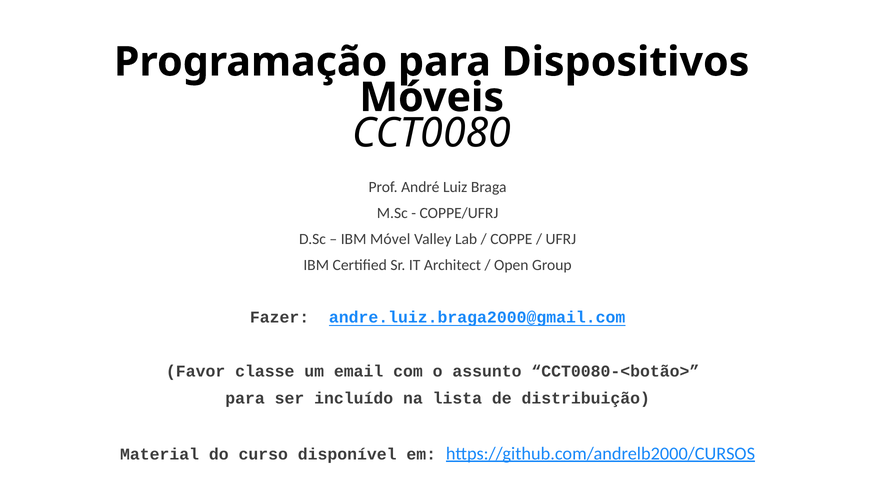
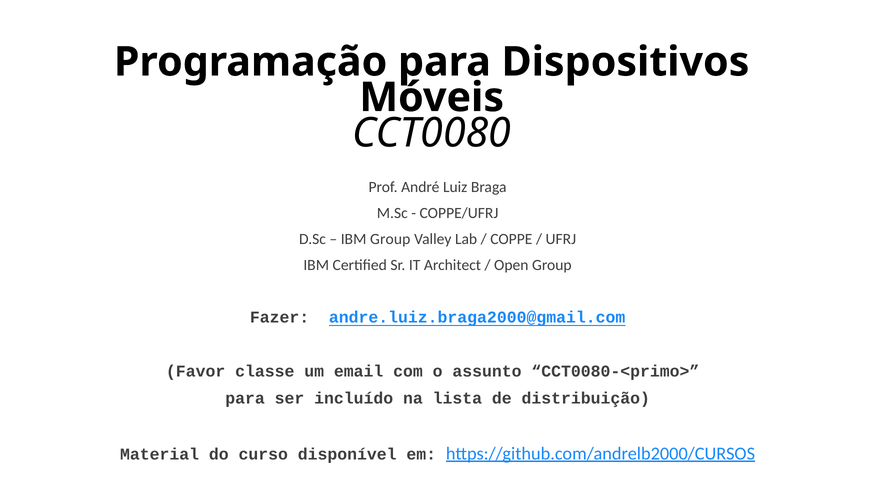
IBM Móvel: Móvel -> Group (390, 239)
CCT0080-<botão>: CCT0080-<botão> -> CCT0080-<primo> (615, 371)
